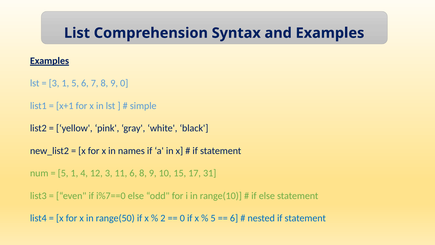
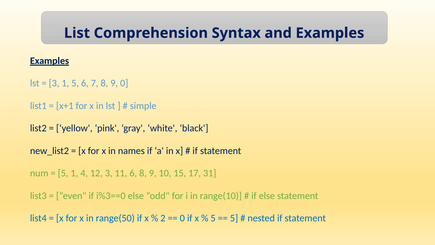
i%7==0: i%7==0 -> i%3==0 (111, 195)
6: 6 -> 5 (234, 218)
